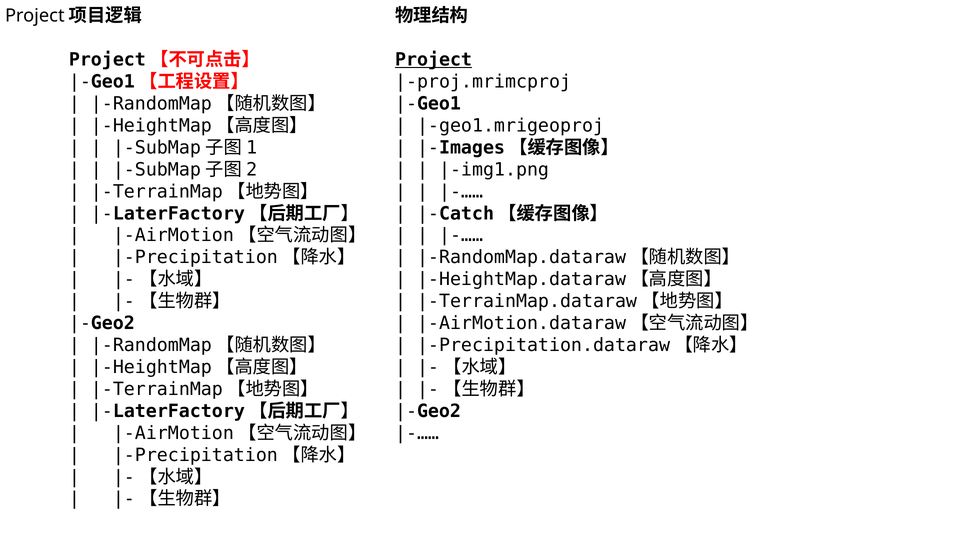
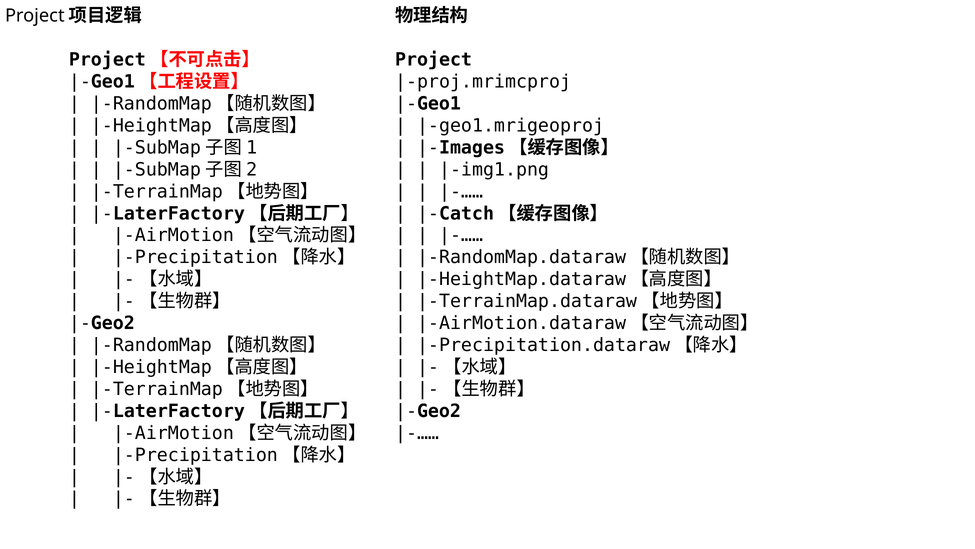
Project underline: present -> none (434, 60)
